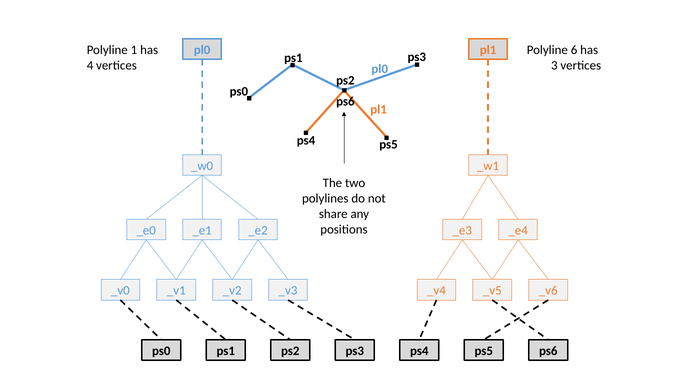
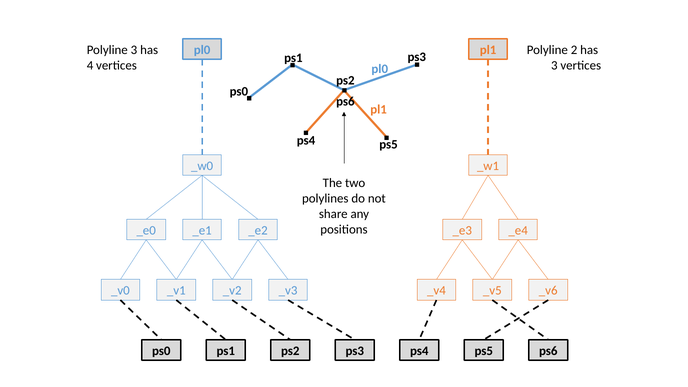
Polyline 1: 1 -> 3 (134, 50)
6: 6 -> 2 (574, 50)
